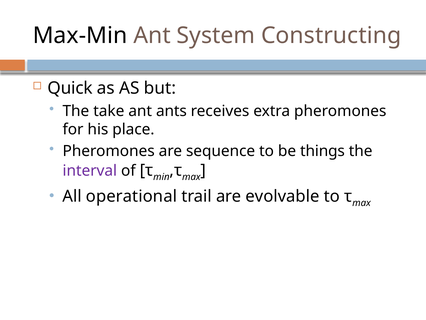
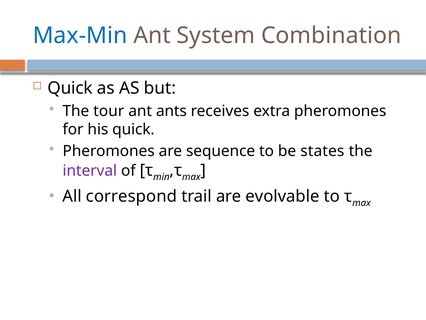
Max-Min colour: black -> blue (80, 35)
Constructing: Constructing -> Combination (331, 35)
take: take -> tour (109, 111)
his place: place -> quick (133, 129)
things: things -> states (322, 151)
operational: operational -> correspond (131, 196)
